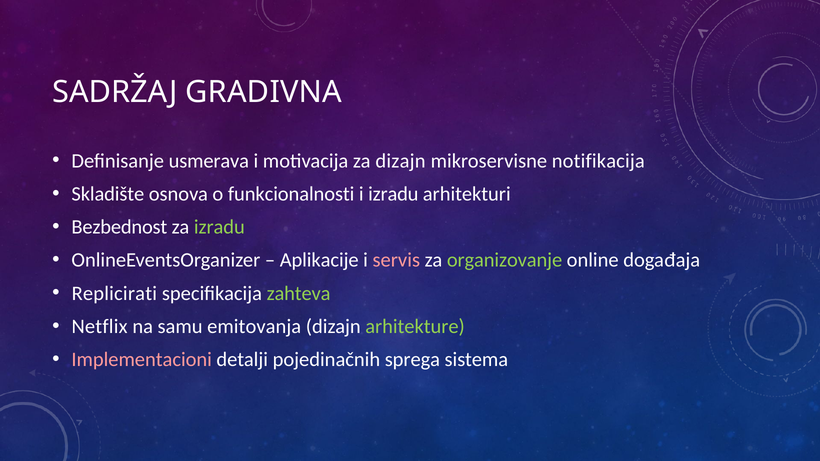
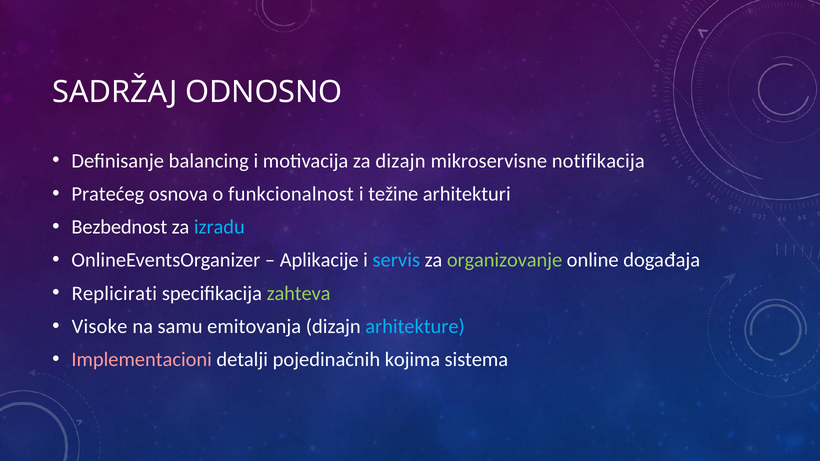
GRADIVNA: GRADIVNA -> ODNOSNO (264, 92)
usmerava: usmerava -> balancing (209, 161)
Skladište: Skladište -> Pratećeg (108, 194)
funkcionalnosti: funkcionalnosti -> funkcionalnost (291, 194)
i izradu: izradu -> težine (393, 194)
izradu colour: light green -> light blue (219, 227)
servis colour: pink -> light blue (396, 260)
Netflix: Netflix -> Visoke (100, 327)
arhitekture colour: light green -> light blue (415, 327)
sprega: sprega -> kojima (412, 360)
